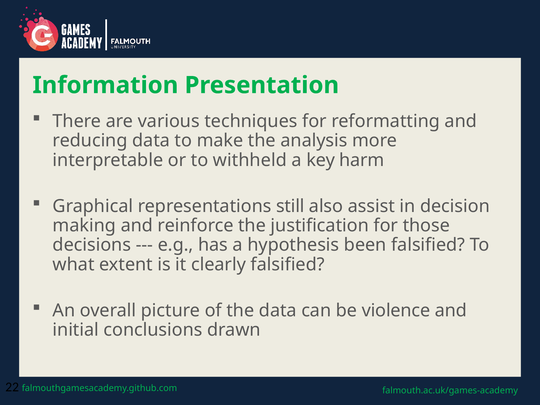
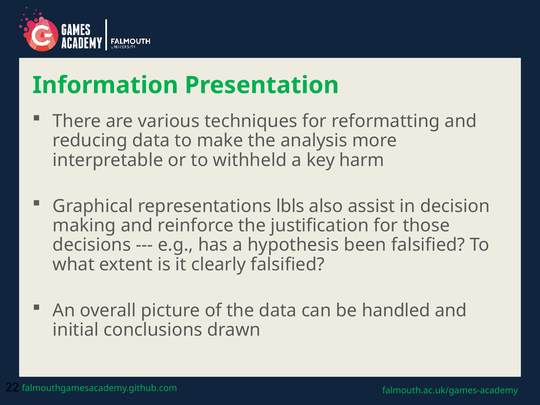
still: still -> lbls (290, 206)
violence: violence -> handled (396, 311)
